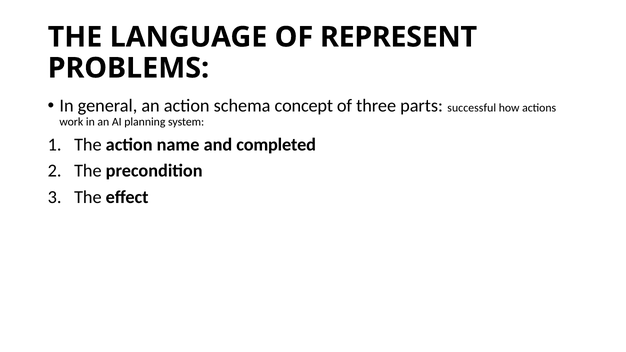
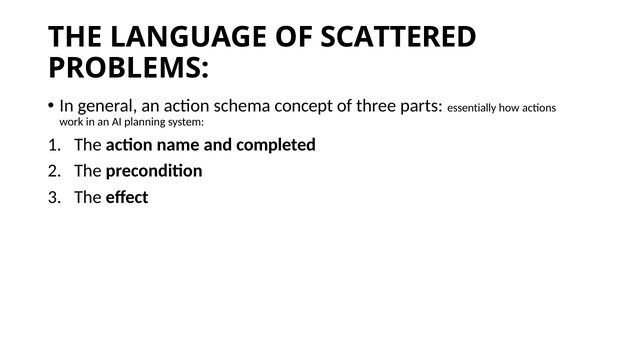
REPRESENT: REPRESENT -> SCATTERED (399, 37)
successful: successful -> essentially (472, 108)
